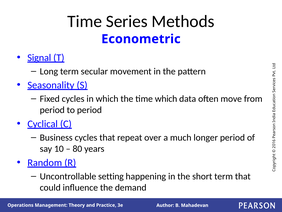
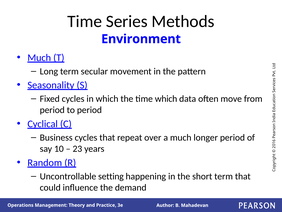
Econometric: Econometric -> Environment (141, 39)
Signal: Signal -> Much (39, 58)
80: 80 -> 23 (77, 148)
